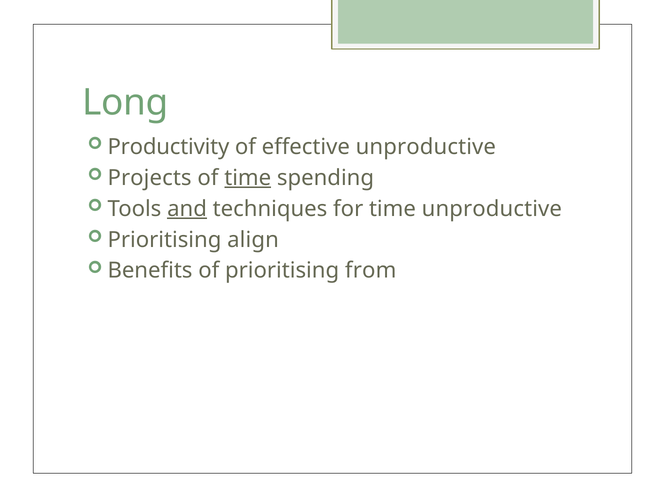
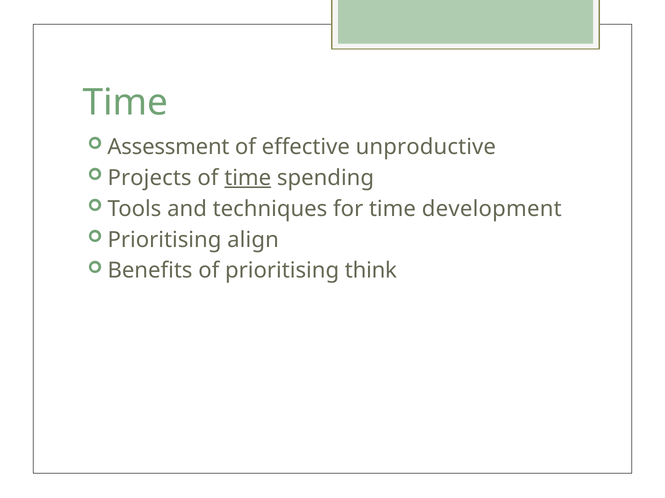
Long: Long -> Time (125, 103)
Productivity: Productivity -> Assessment (168, 147)
and underline: present -> none (187, 209)
time unproductive: unproductive -> development (492, 209)
from: from -> think (371, 271)
